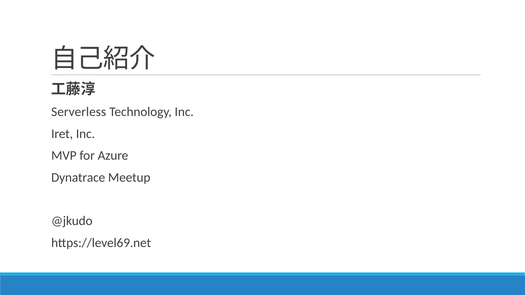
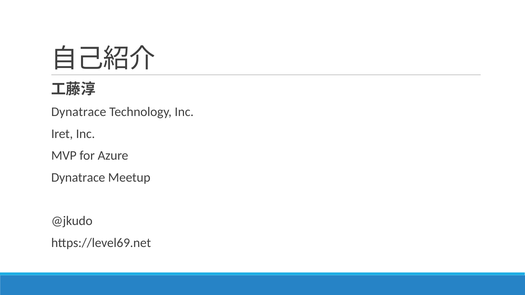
Serverless: Serverless -> Dynatrace (79, 112)
